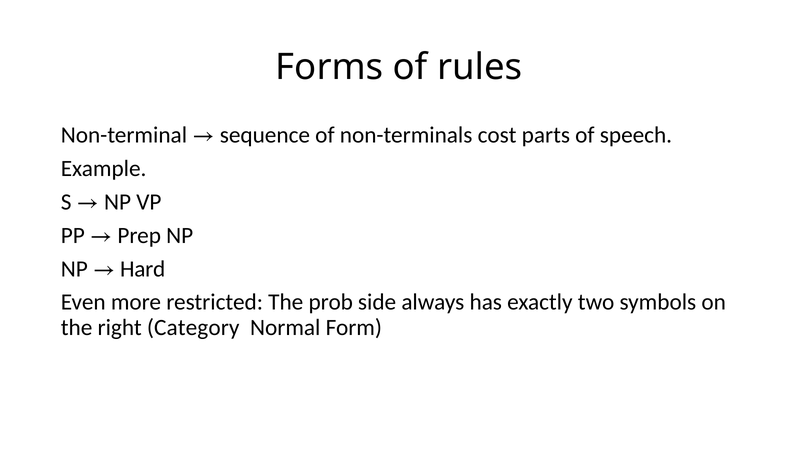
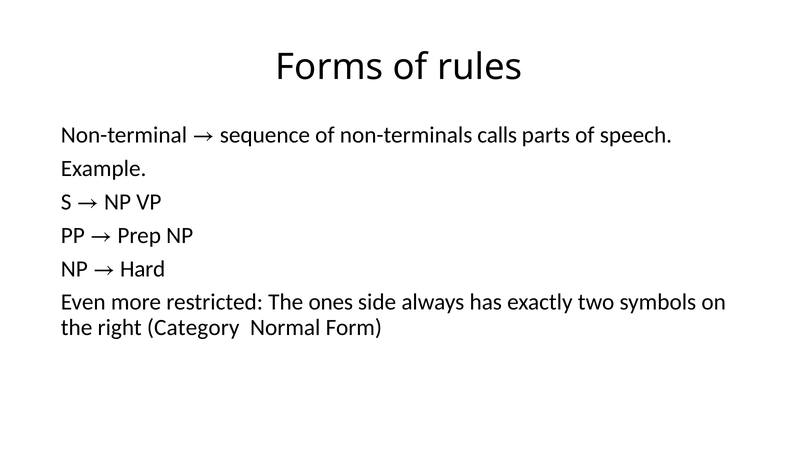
cost: cost -> calls (497, 135)
prob: prob -> ones (331, 302)
